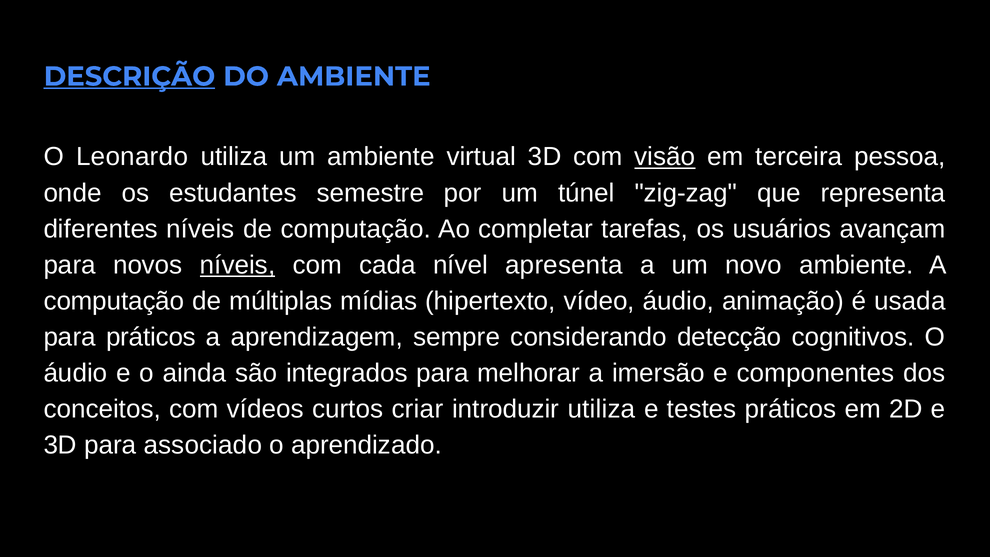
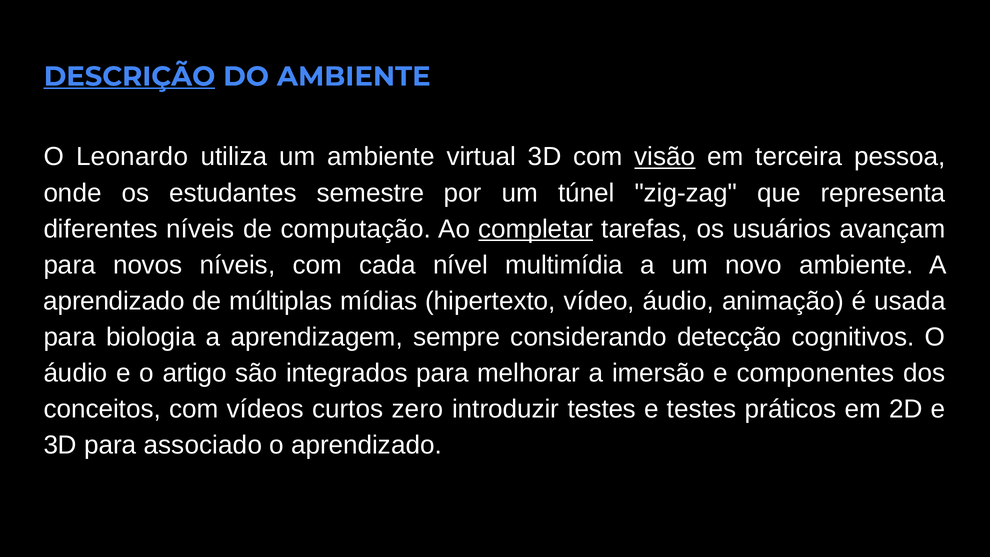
completar underline: none -> present (536, 229)
níveis underline: present -> none (238, 265)
apresenta: apresenta -> multimídia (564, 265)
computação: computação -> aprendizado (114, 301)
para práticos: práticos -> biologia (151, 337)
ainda: ainda -> artigo (195, 373)
criar: criar -> zero (417, 409)
introduzir utiliza: utiliza -> testes (602, 409)
